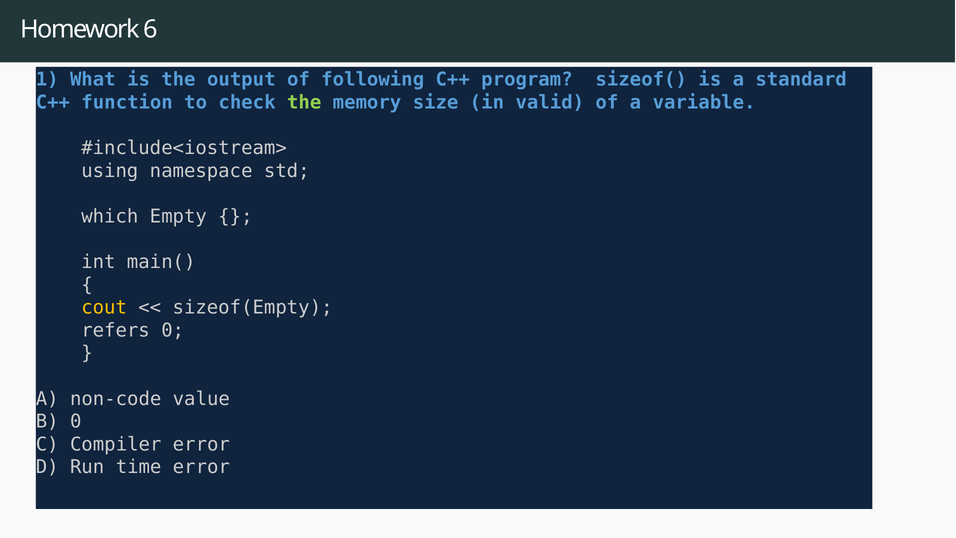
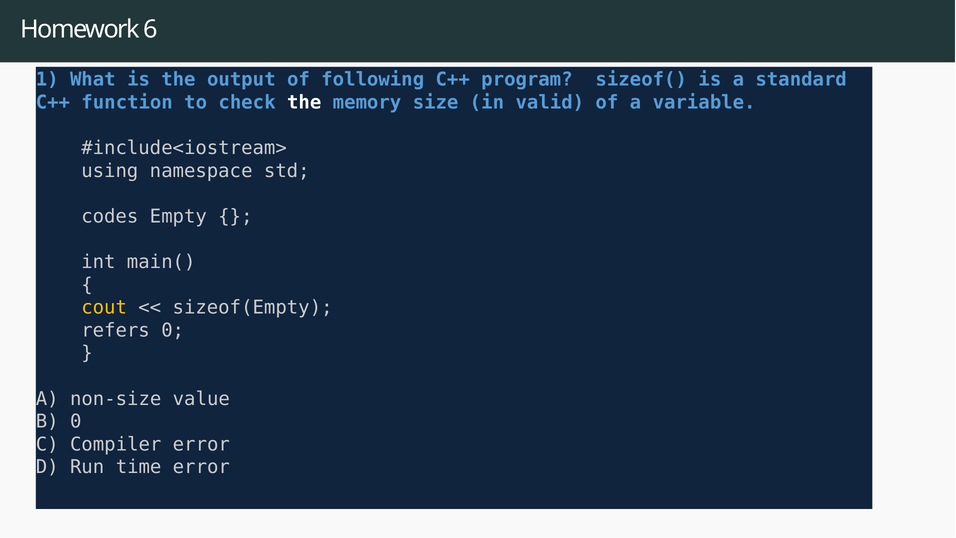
the colour: light green -> white (304, 102)
which: which -> codes (110, 216)
non-code: non-code -> non-size (116, 399)
